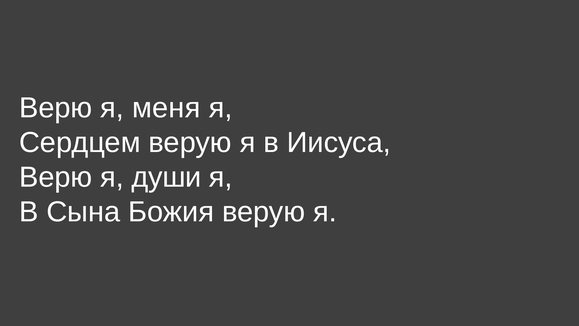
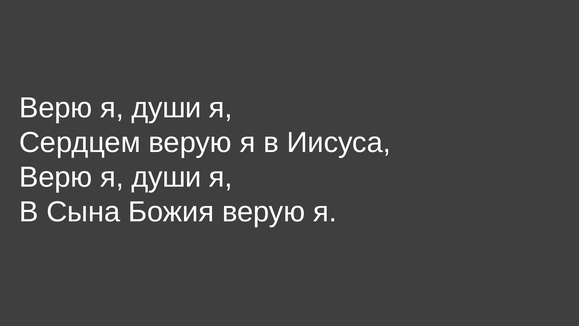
меня: меня -> души (167, 108)
